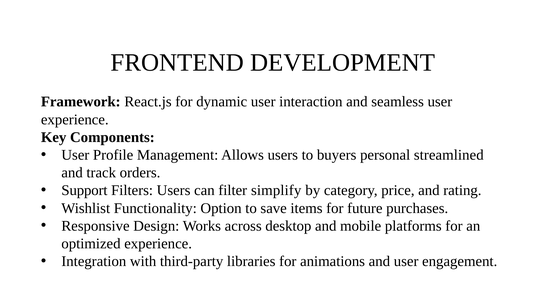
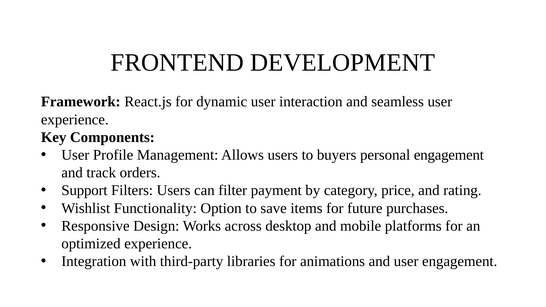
personal streamlined: streamlined -> engagement (449, 155)
simplify: simplify -> payment (276, 190)
